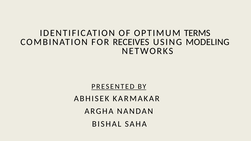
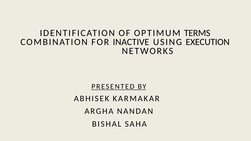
RECEIVES: RECEIVES -> INACTIVE (131, 42)
MODELING: MODELING -> EXECUTION (208, 42)
